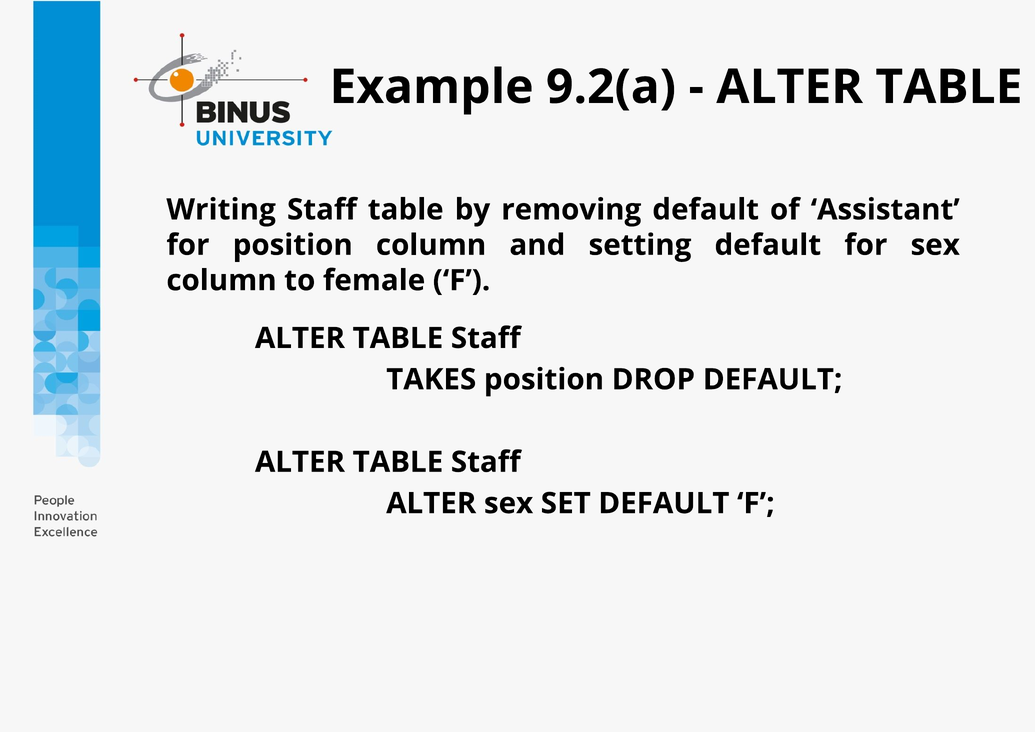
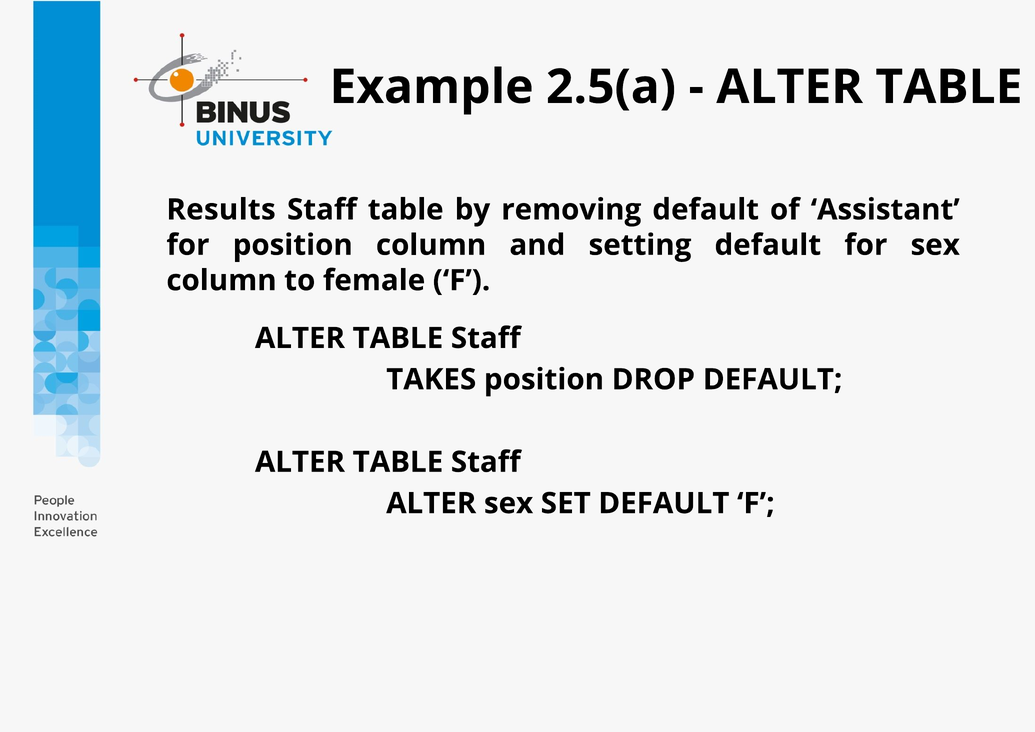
9.2(a: 9.2(a -> 2.5(a (611, 87)
Writing: Writing -> Results (221, 210)
